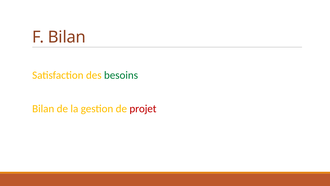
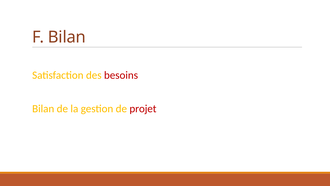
besoins colour: green -> red (121, 75)
